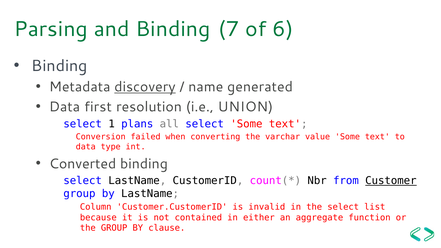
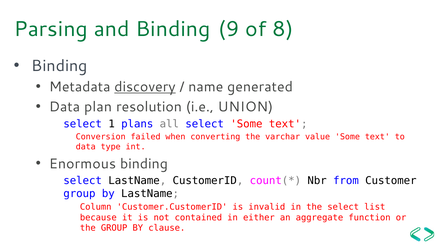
7: 7 -> 9 (229, 29)
6: 6 -> 8 (283, 29)
first: first -> plan (98, 107)
Converted: Converted -> Enormous (82, 164)
Customer underline: present -> none (391, 181)
